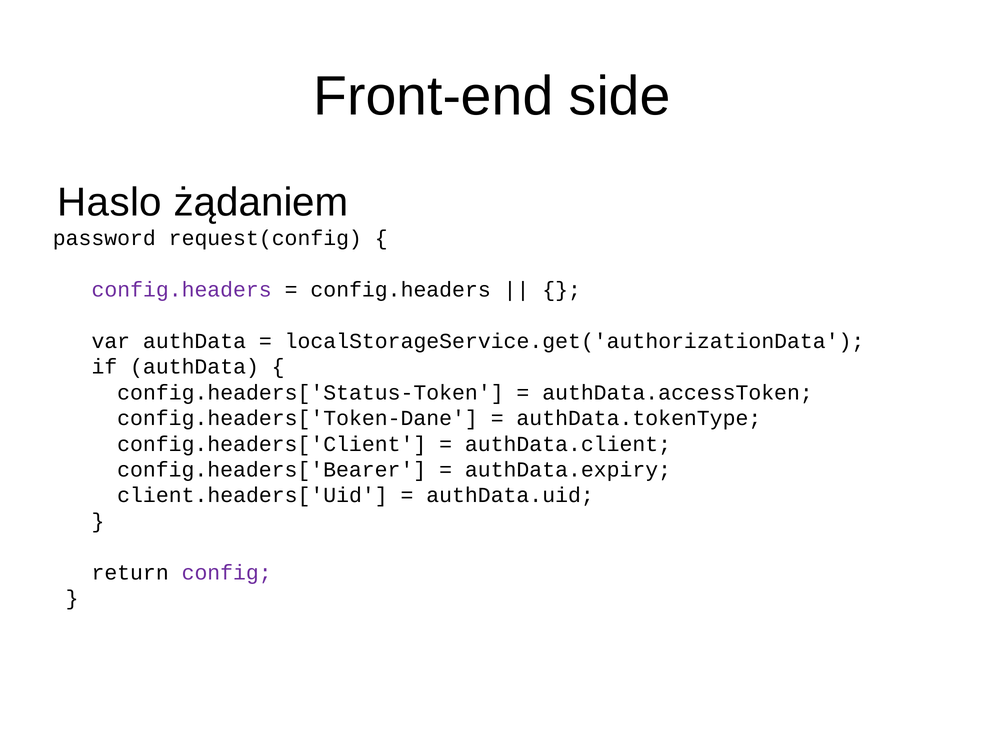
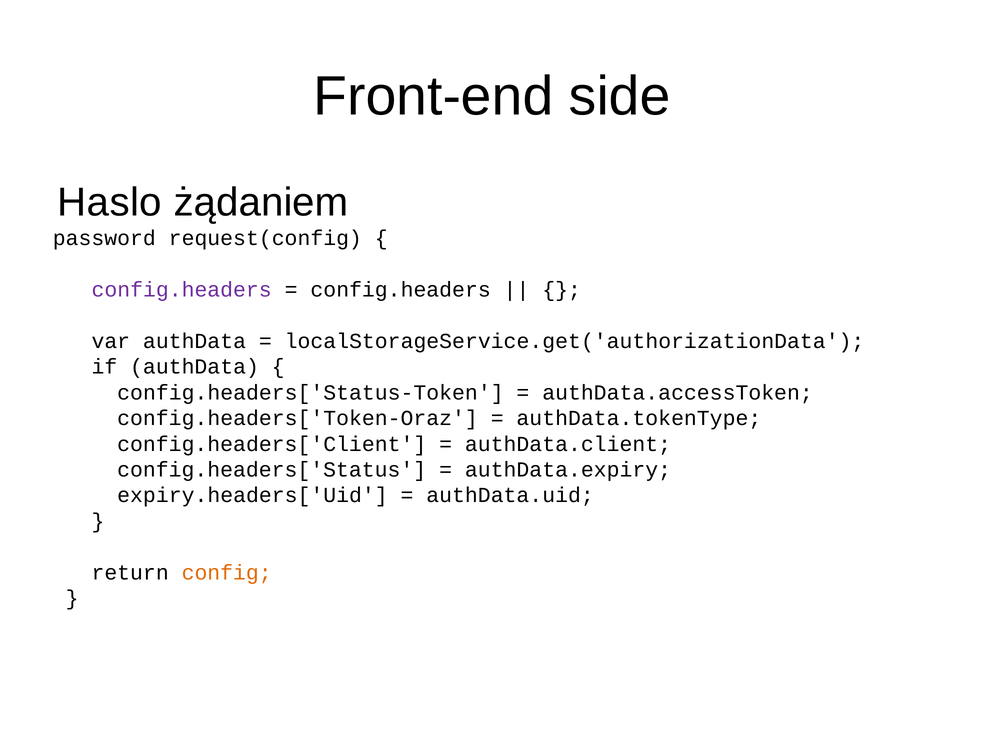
config.headers['Token-Dane: config.headers['Token-Dane -> config.headers['Token-Oraz (298, 418)
config.headers['Bearer: config.headers['Bearer -> config.headers['Status (272, 470)
client.headers['Uid: client.headers['Uid -> expiry.headers['Uid (252, 495)
config colour: purple -> orange (227, 572)
